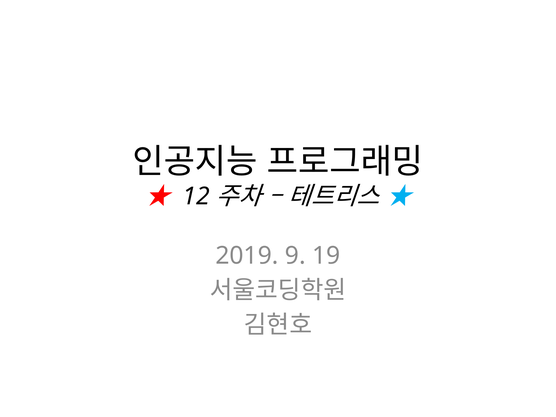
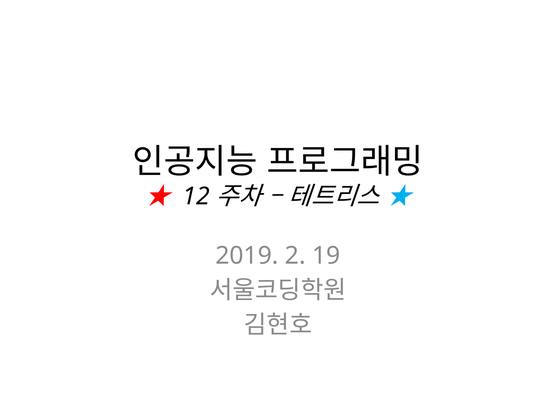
9: 9 -> 2 (295, 256)
